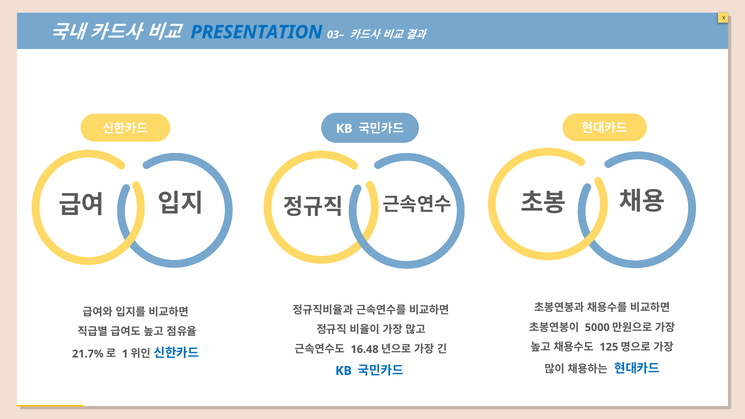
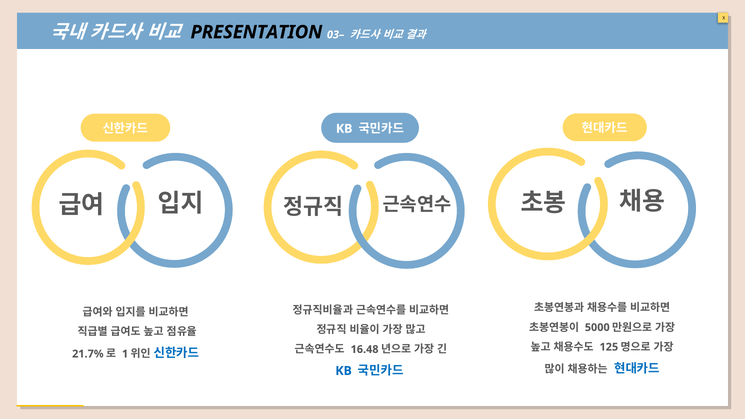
PRESENTATION colour: blue -> black (256, 32)
